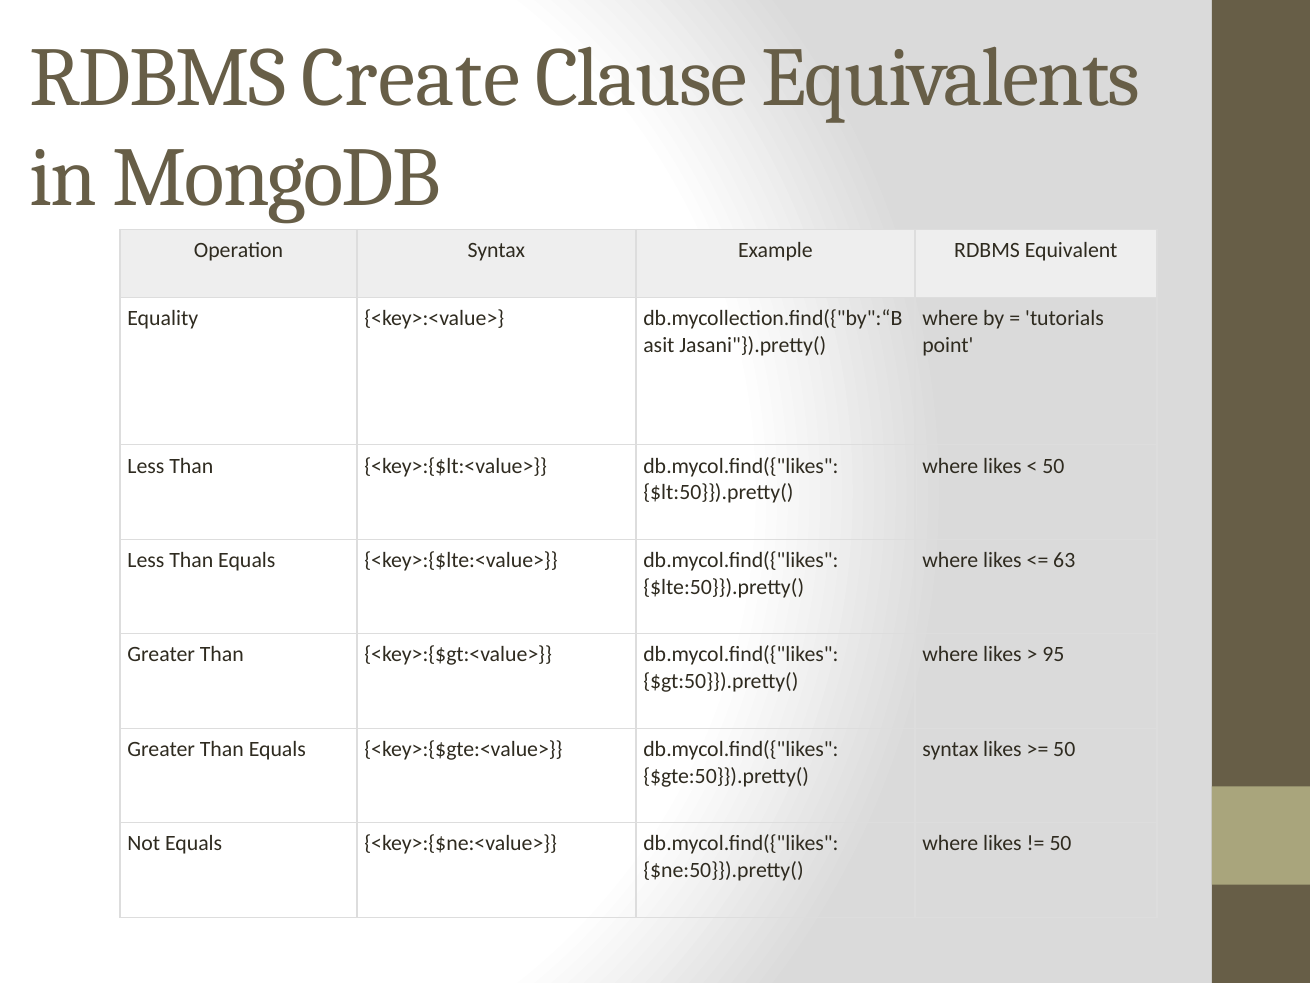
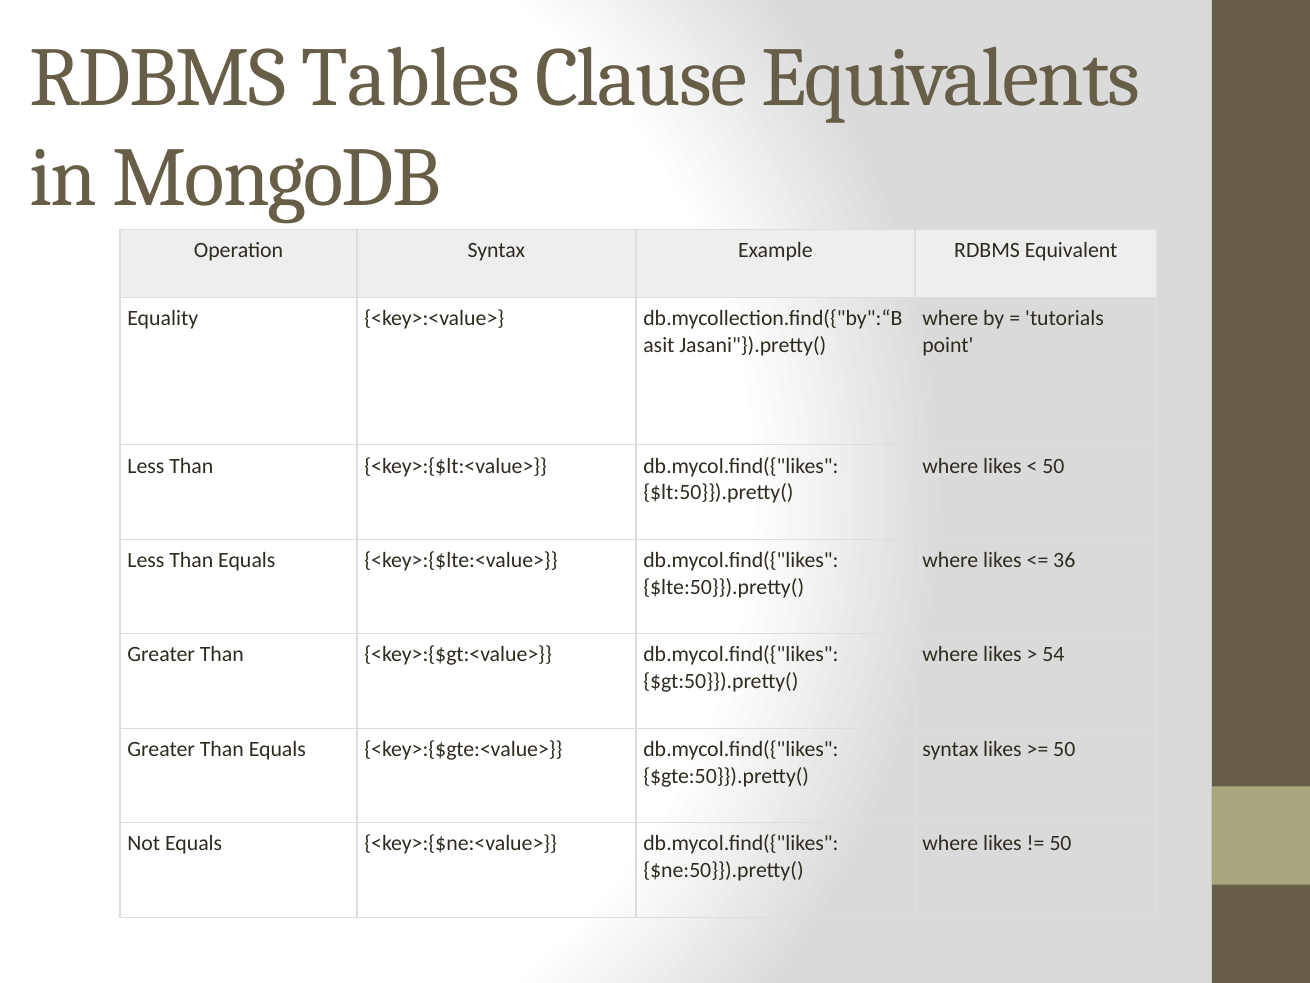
Create: Create -> Tables (411, 78)
63: 63 -> 36 (1064, 560)
95: 95 -> 54 (1053, 654)
